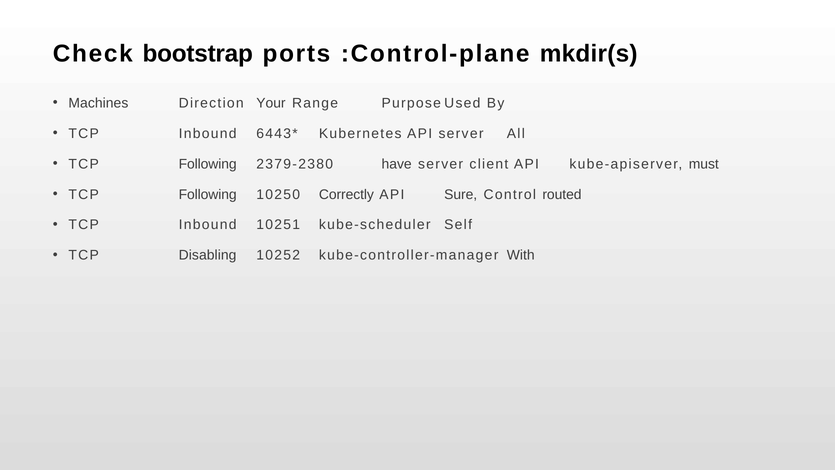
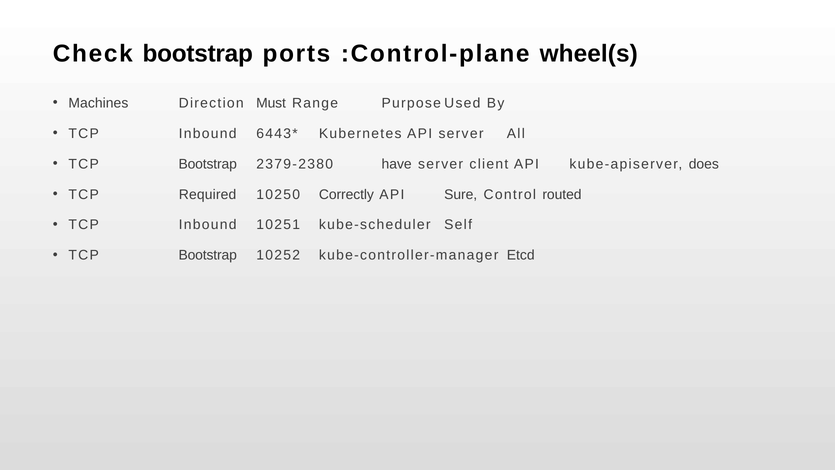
mkdir(s: mkdir(s -> wheel(s (589, 53)
Your: Your -> Must (271, 103)
Following: Following -> Bootstrap (208, 164)
must: must -> does (704, 164)
Following: Following -> Required (208, 194)
Disabling: Disabling -> Bootstrap (208, 255)
With: With -> Etcd (521, 255)
